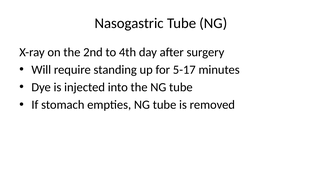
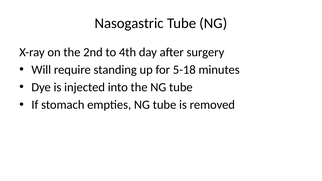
5-17: 5-17 -> 5-18 (184, 70)
